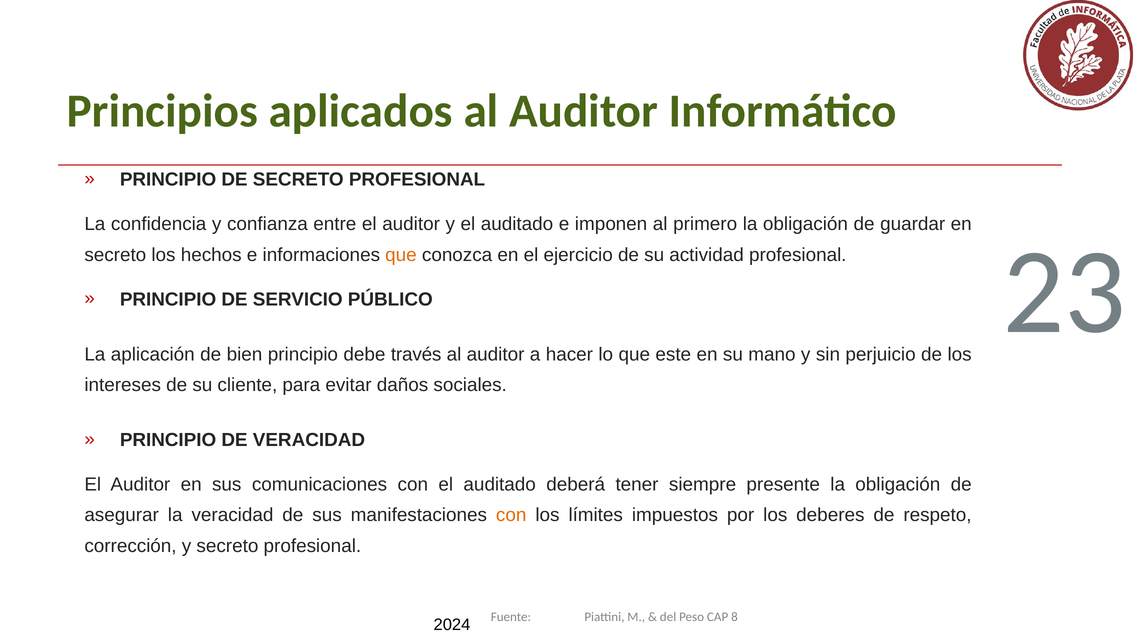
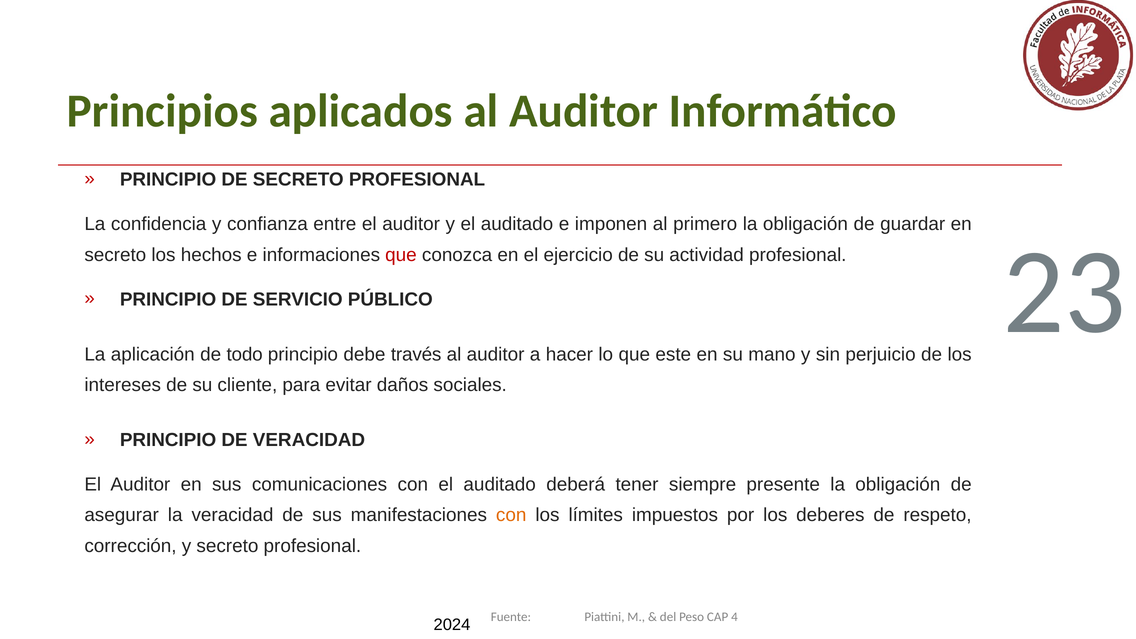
que colour: orange -> red (401, 255)
bien: bien -> todo (245, 354)
8: 8 -> 4 (735, 617)
